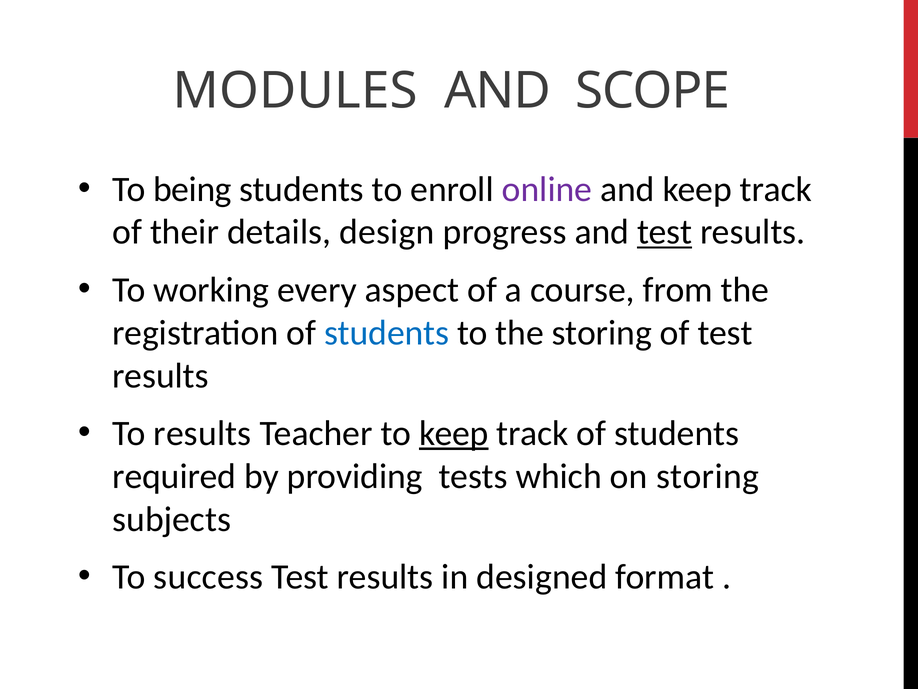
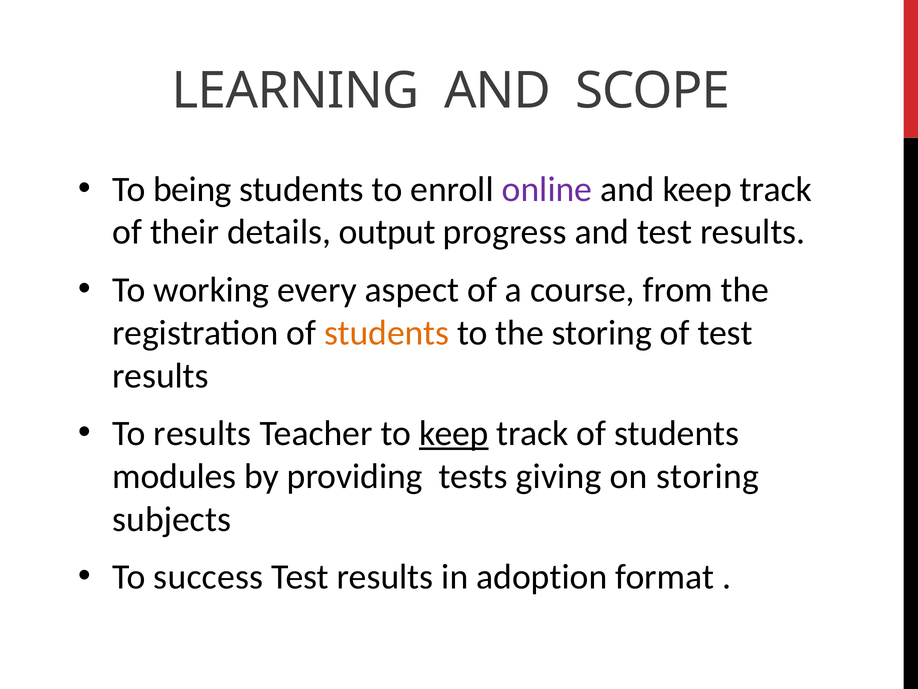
MODULES: MODULES -> LEARNING (296, 91)
design: design -> output (387, 232)
test underline: present -> none (665, 232)
students colour: blue -> orange (387, 333)
required: required -> modules (174, 476)
which: which -> giving (559, 476)
designed: designed -> adoption (542, 577)
